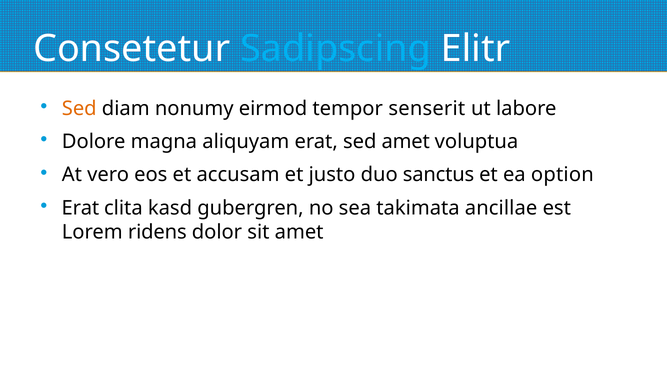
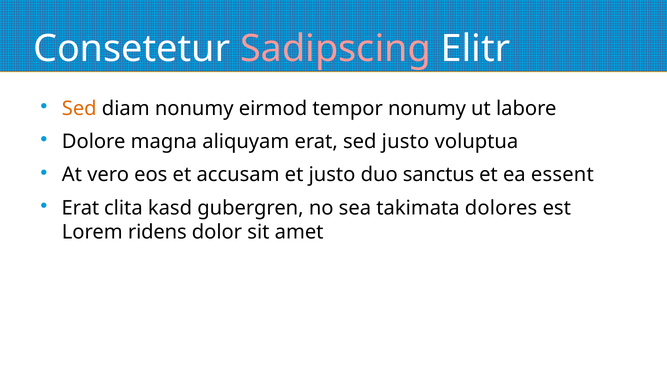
Sadipscing colour: light blue -> pink (336, 49)
tempor senserit: senserit -> nonumy (427, 109)
sed amet: amet -> justo (406, 142)
option: option -> essent (562, 175)
ancillae: ancillae -> dolores (501, 208)
